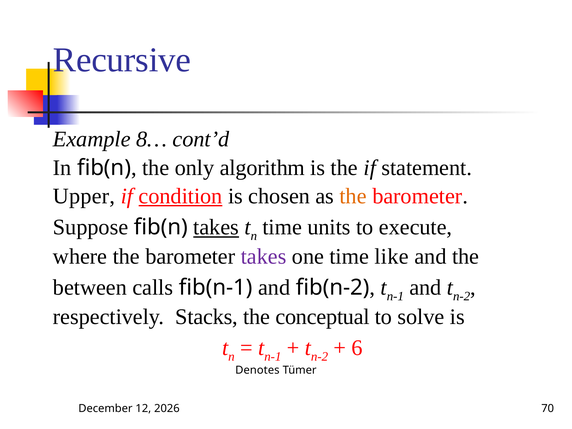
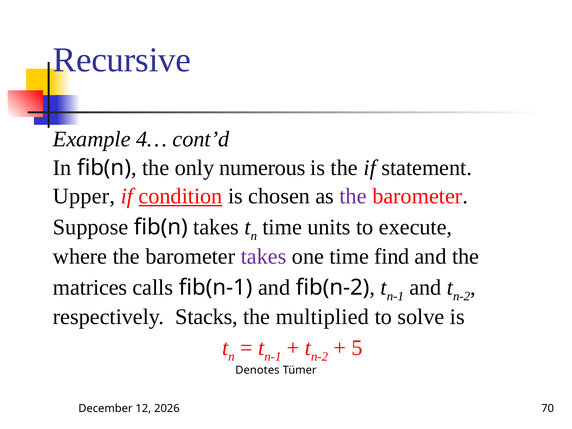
8…: 8… -> 4… (152, 139)
algorithm: algorithm -> numerous (262, 168)
the colour: orange -> purple (353, 196)
takes underline: present -> none (216, 227)
like: like -> find (392, 256)
between: between -> matrices (90, 288)
conceptual: conceptual -> multiplied (322, 317)
6: 6 -> 5 (357, 348)
